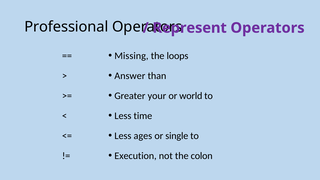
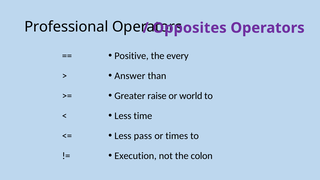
Represent: Represent -> Opposites (190, 28)
Missing: Missing -> Positive (131, 56)
loops: loops -> every (178, 56)
your: your -> raise (157, 96)
ages: ages -> pass (143, 136)
single: single -> times (177, 136)
